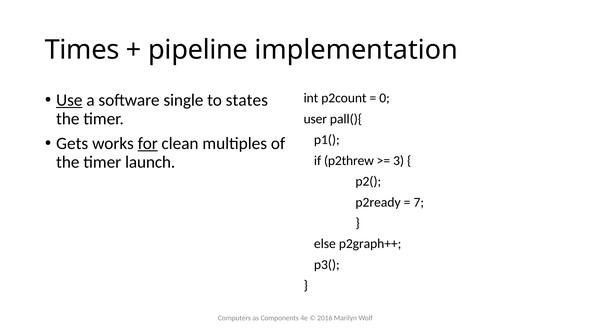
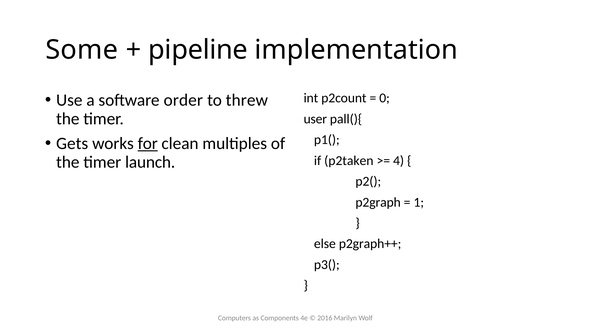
Times: Times -> Some (82, 50)
Use underline: present -> none (69, 100)
single: single -> order (183, 100)
states: states -> threw (247, 100)
p2threw: p2threw -> p2taken (349, 160)
3: 3 -> 4 (399, 160)
p2ready: p2ready -> p2graph (378, 202)
7: 7 -> 1 (419, 202)
